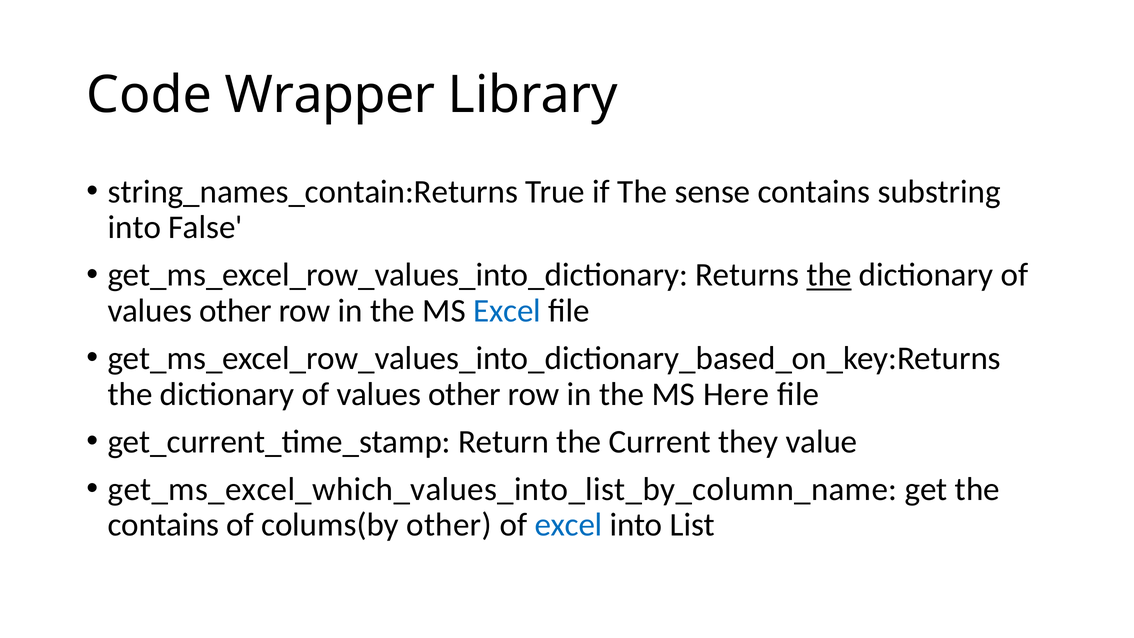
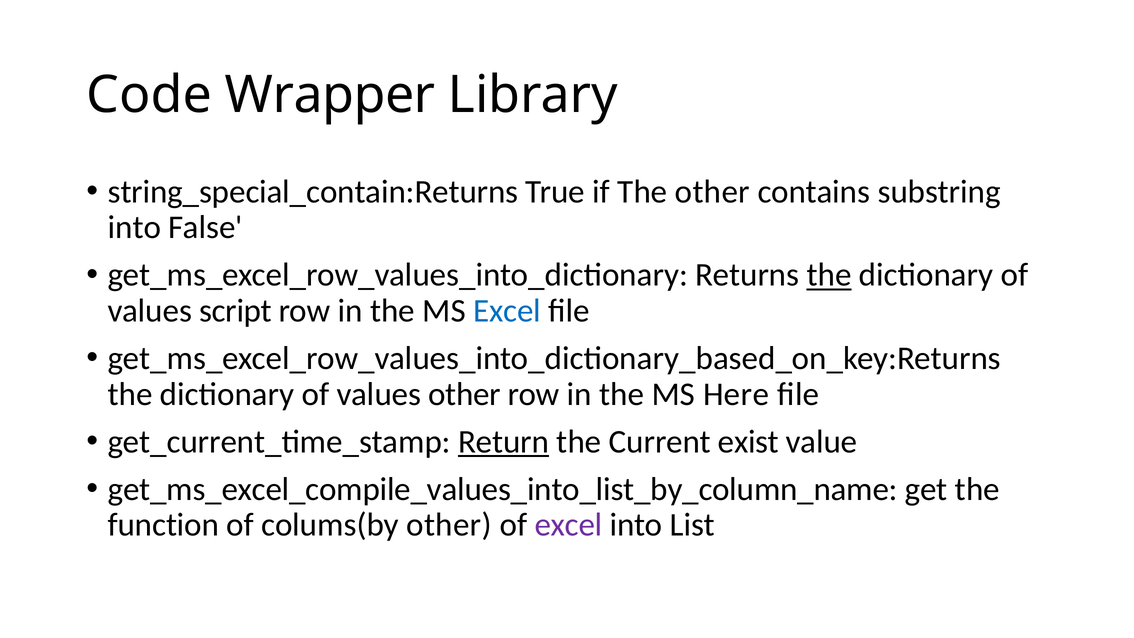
string_names_contain:Returns: string_names_contain:Returns -> string_special_contain:Returns (313, 192)
The sense: sense -> other (712, 192)
other: other -> script (236, 311)
Return underline: none -> present (504, 442)
they: they -> exist (748, 442)
get_ms_excel_which_values_into_list_by_column_name: get_ms_excel_which_values_into_list_by_column_name -> get_ms_excel_compile_values_into_list_by_column_name (503, 489)
contains: contains -> function (163, 525)
excel colour: blue -> purple (568, 525)
